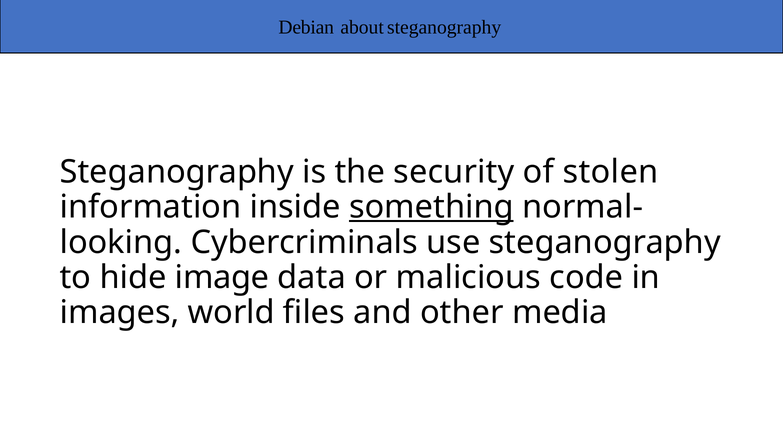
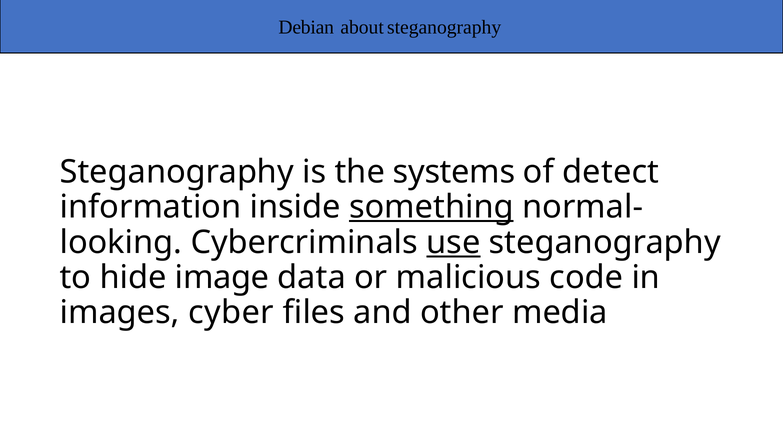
security: security -> systems (454, 172)
stolen: stolen -> detect (611, 172)
use underline: none -> present (453, 243)
world: world -> cyber (231, 313)
